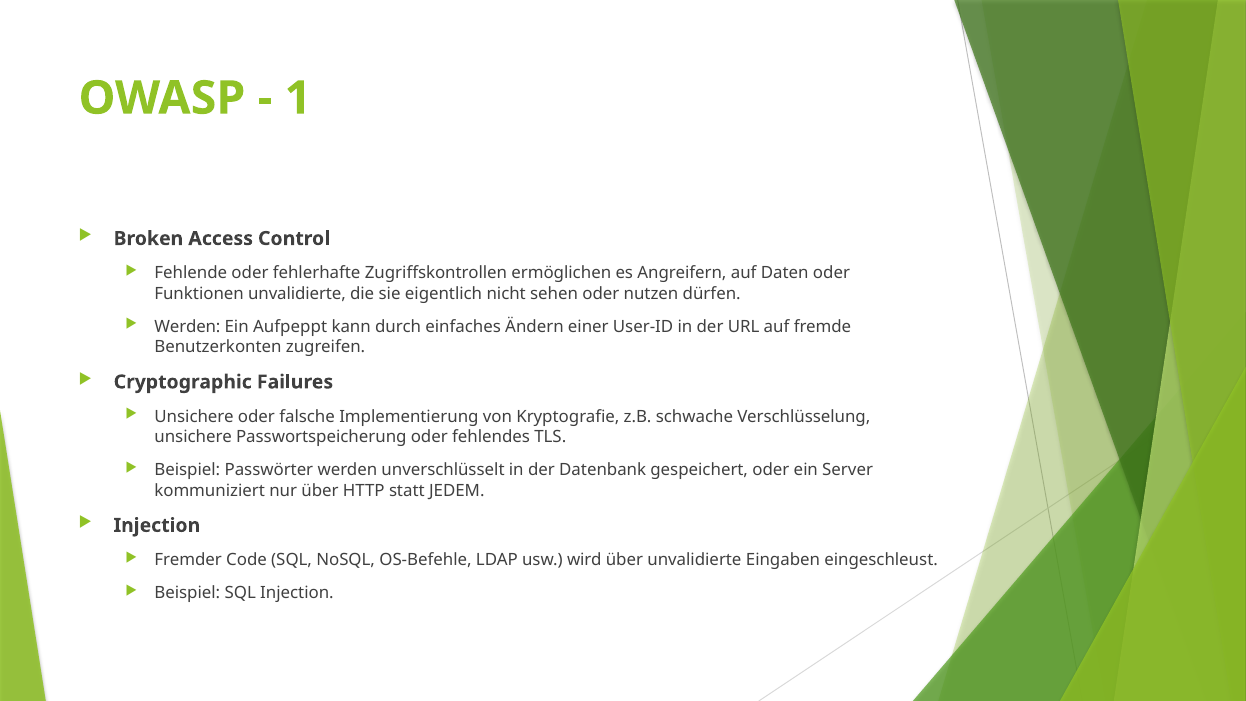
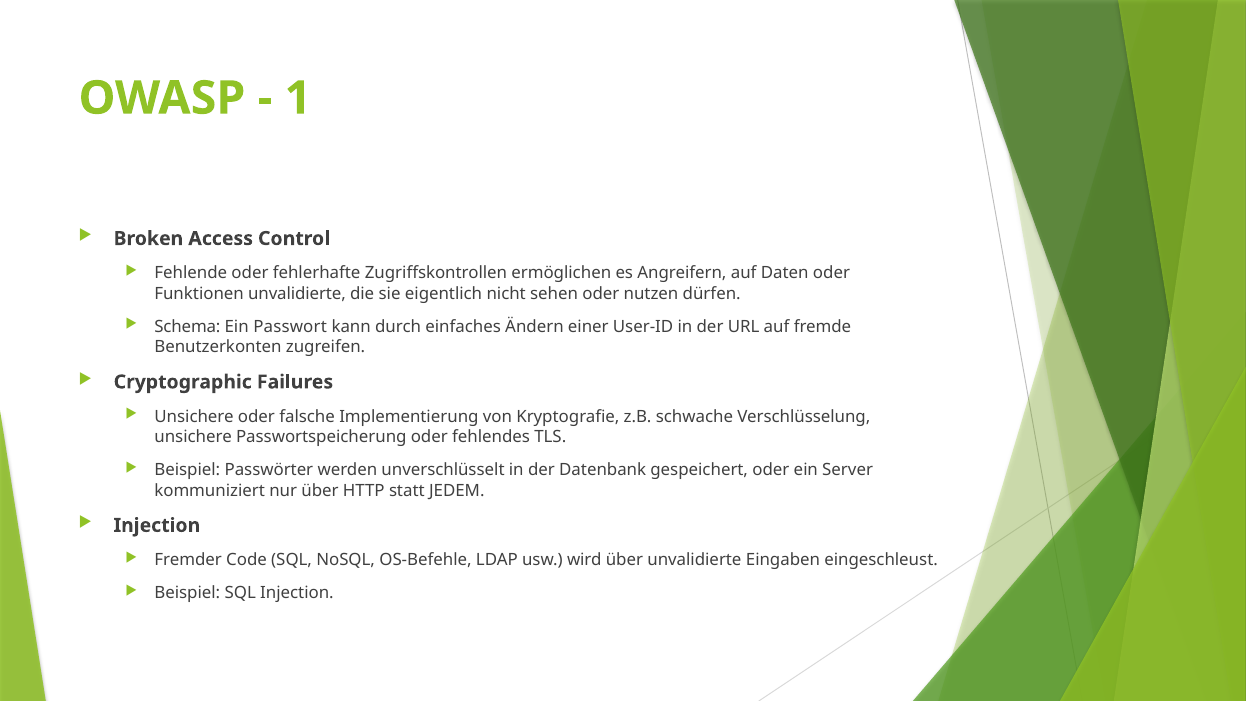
Werden: Werden -> Schema (187, 327)
Aufpeppt: Aufpeppt -> Passwort (290, 327)
